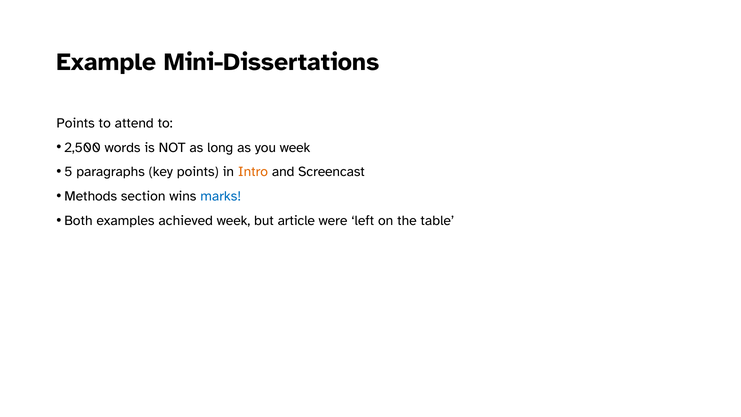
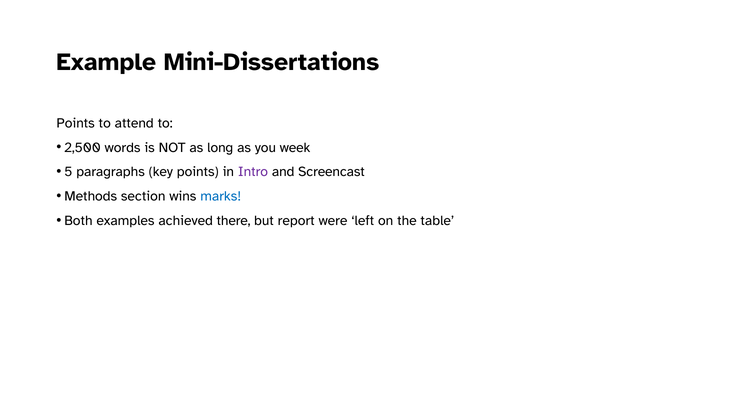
Intro colour: orange -> purple (253, 172)
achieved week: week -> there (234, 221)
article: article -> report (296, 221)
